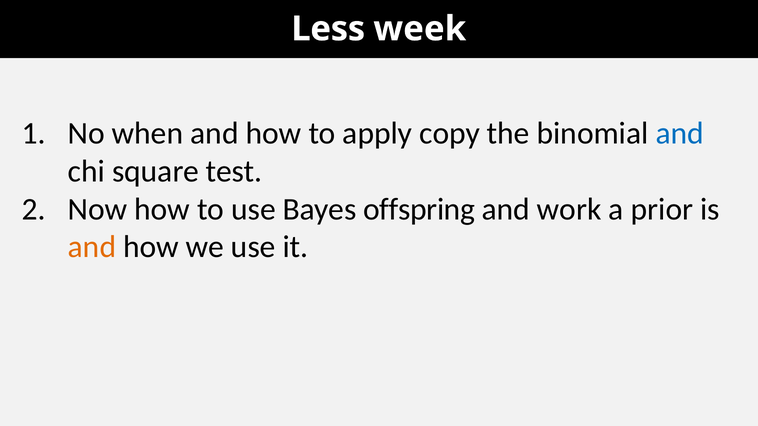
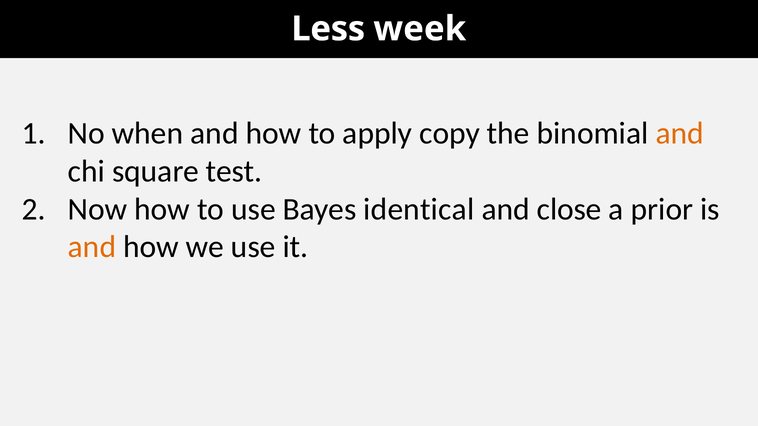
and colour: blue -> orange (680, 134)
offspring: offspring -> identical (419, 209)
work: work -> close (569, 209)
